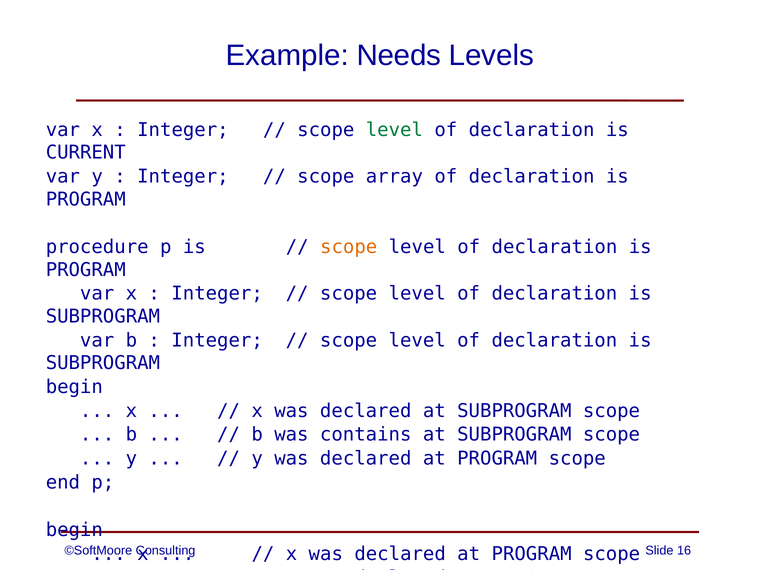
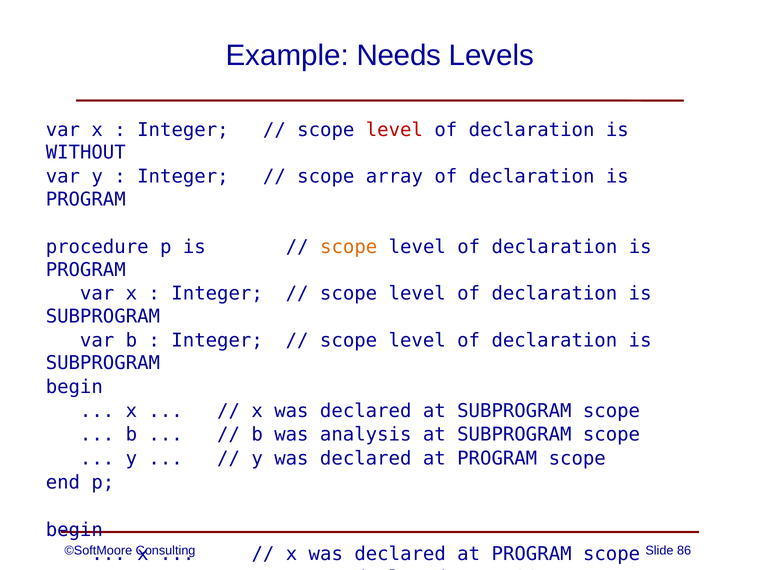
level colour: green -> red (394, 130)
CURRENT: CURRENT -> WITHOUT (86, 153)
contains: contains -> analysis (366, 435)
16: 16 -> 86 (684, 551)
